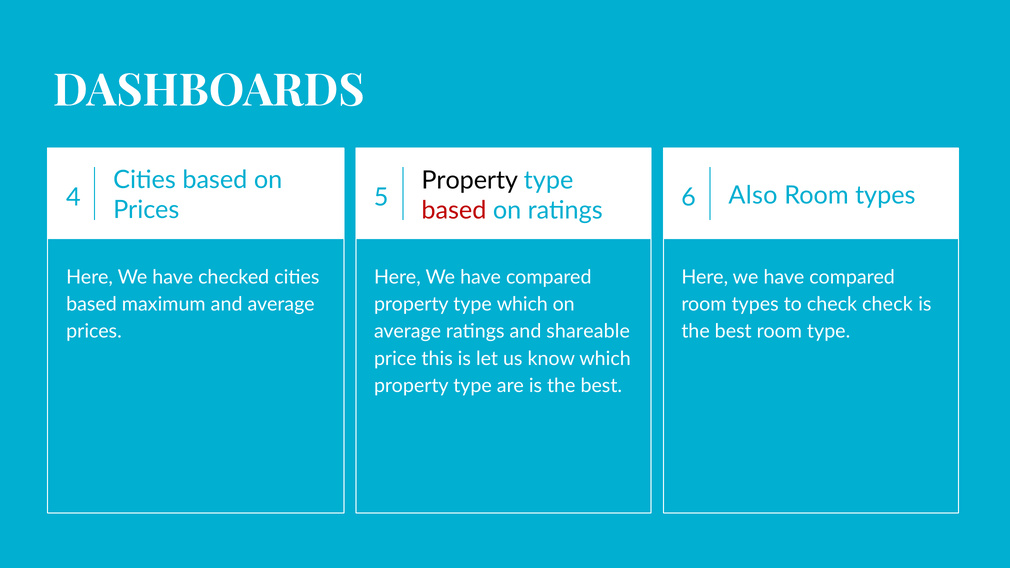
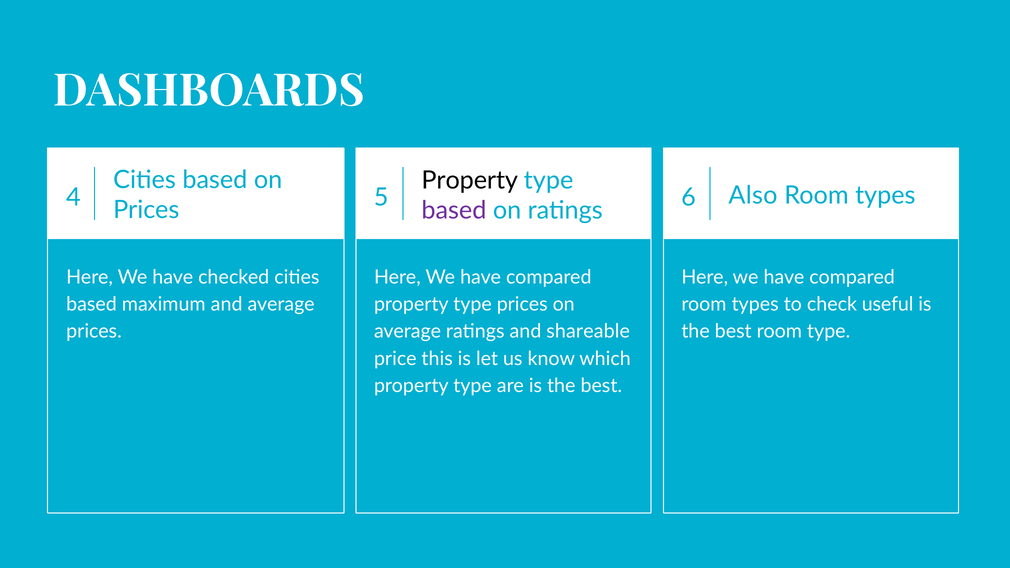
based colour: red -> purple (454, 211)
type which: which -> prices (522, 304)
check check: check -> useful (888, 304)
